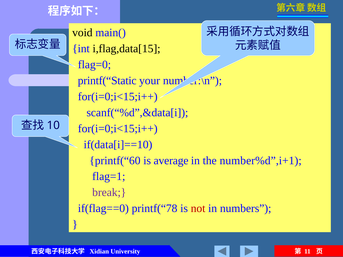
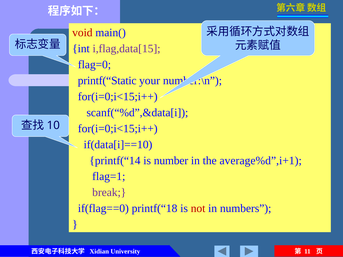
void colour: black -> red (82, 33)
i,flag,data[15 colour: black -> purple (127, 49)
printf(“60: printf(“60 -> printf(“14 (115, 161)
average: average -> number (171, 161)
number%d”,i+1: number%d”,i+1 -> average%d”,i+1 (261, 161)
printf(“78: printf(“78 -> printf(“18 (155, 209)
